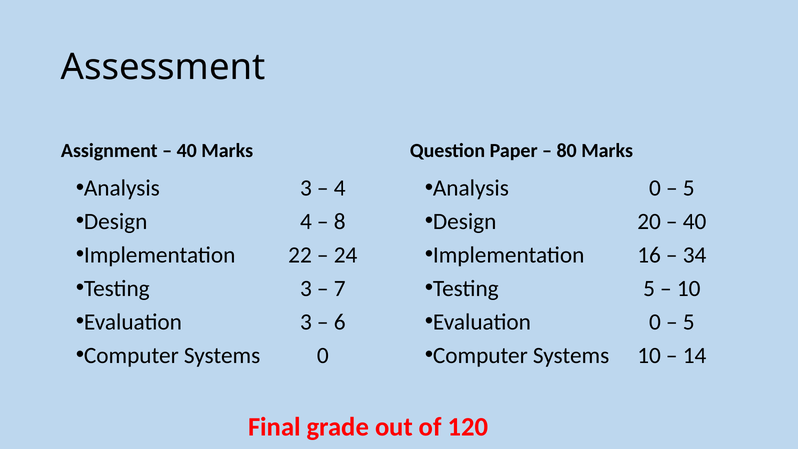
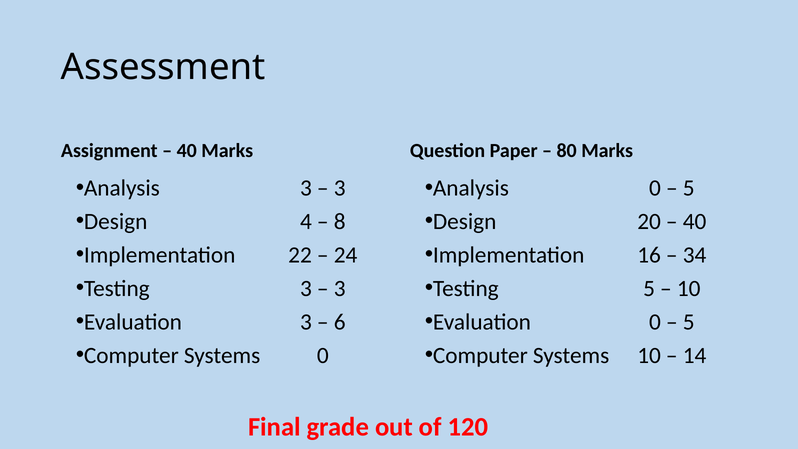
4: 4 -> 3 (340, 188)
7: 7 -> 3 (340, 288)
